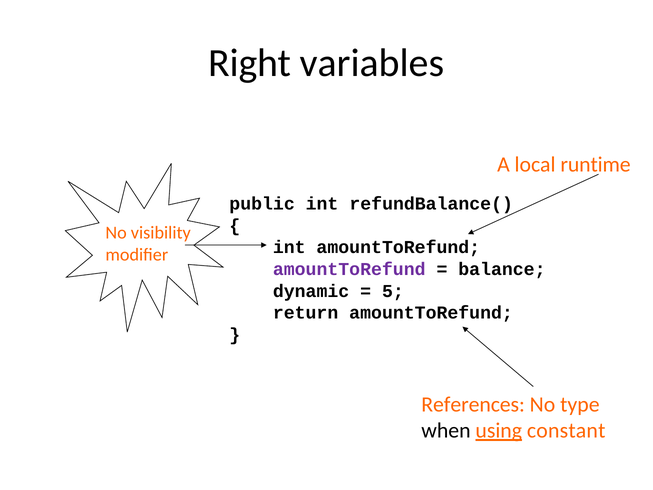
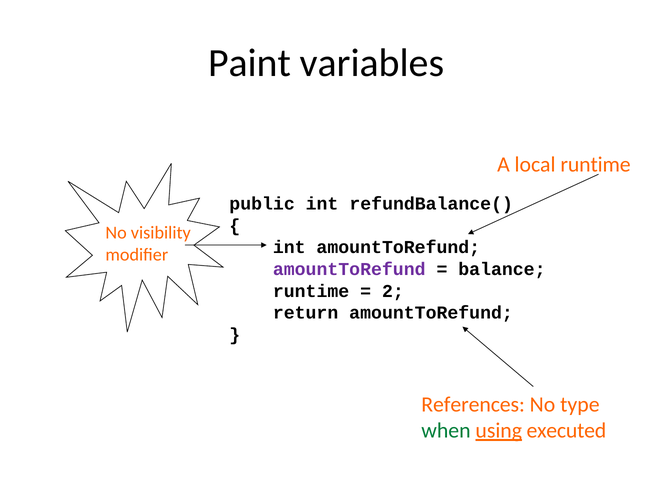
Right: Right -> Paint (250, 63)
dynamic: dynamic -> runtime (311, 291)
5: 5 -> 2 (393, 291)
when colour: black -> green (446, 430)
constant: constant -> executed (566, 430)
